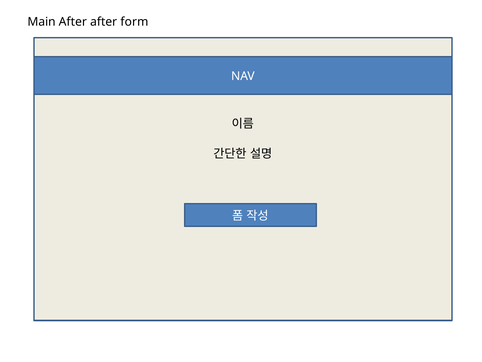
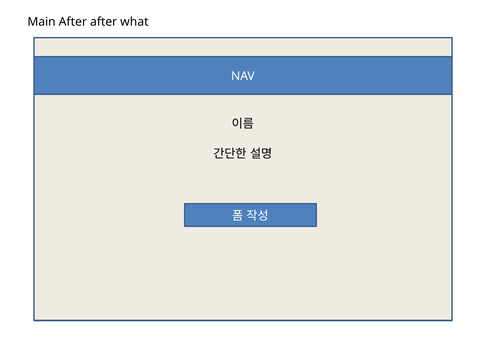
form: form -> what (134, 22)
